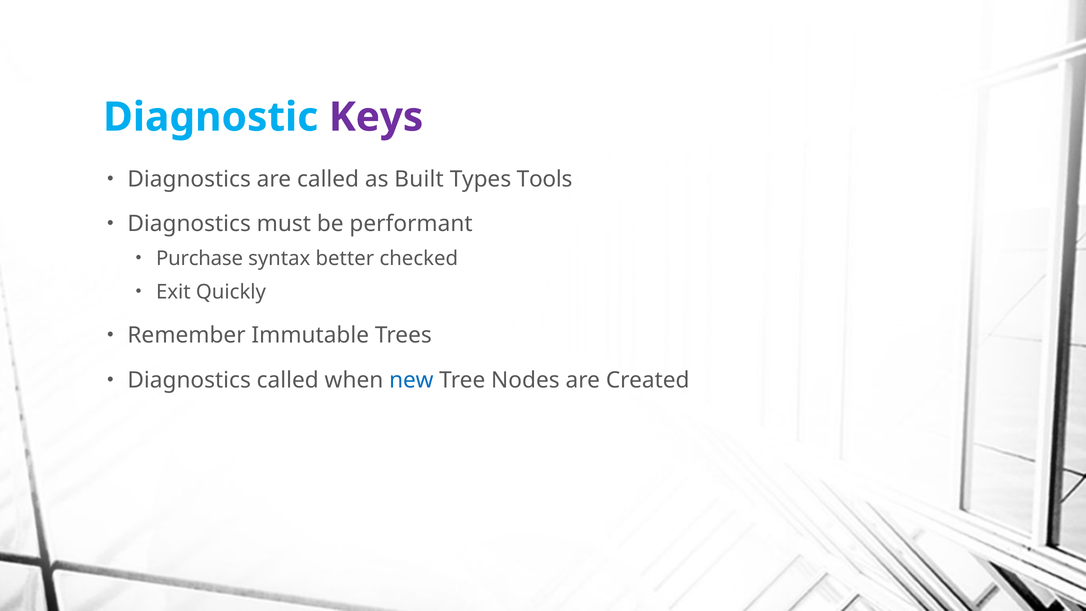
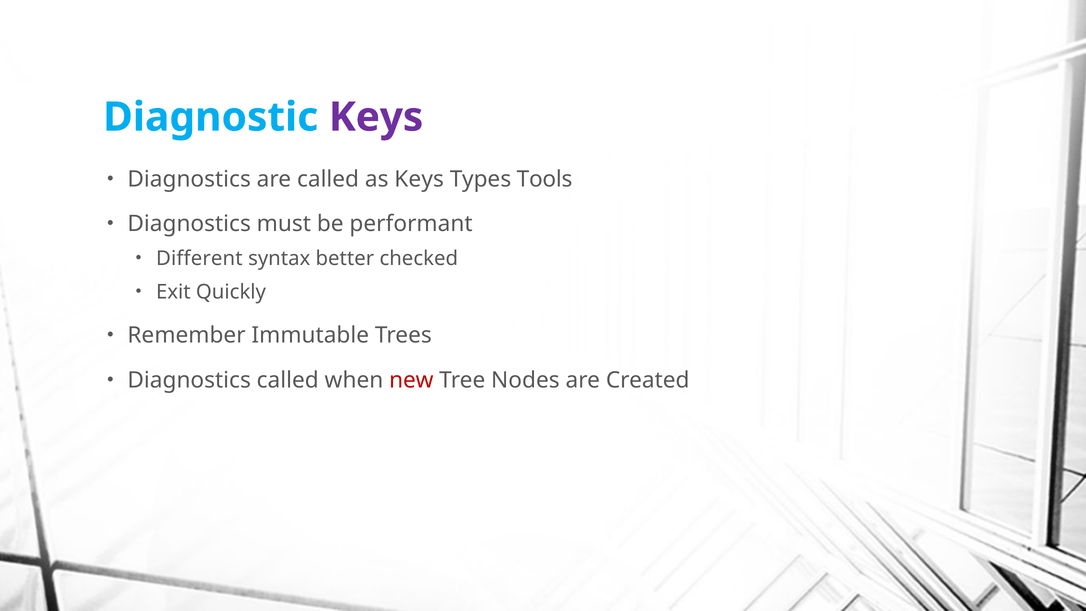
as Built: Built -> Keys (419, 179)
Purchase: Purchase -> Different (199, 258)
new colour: blue -> red (411, 380)
